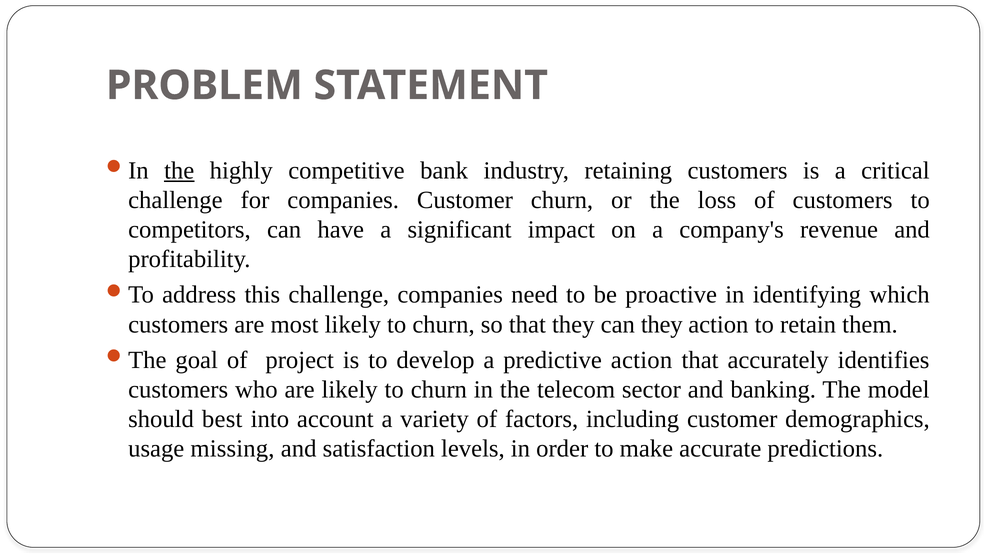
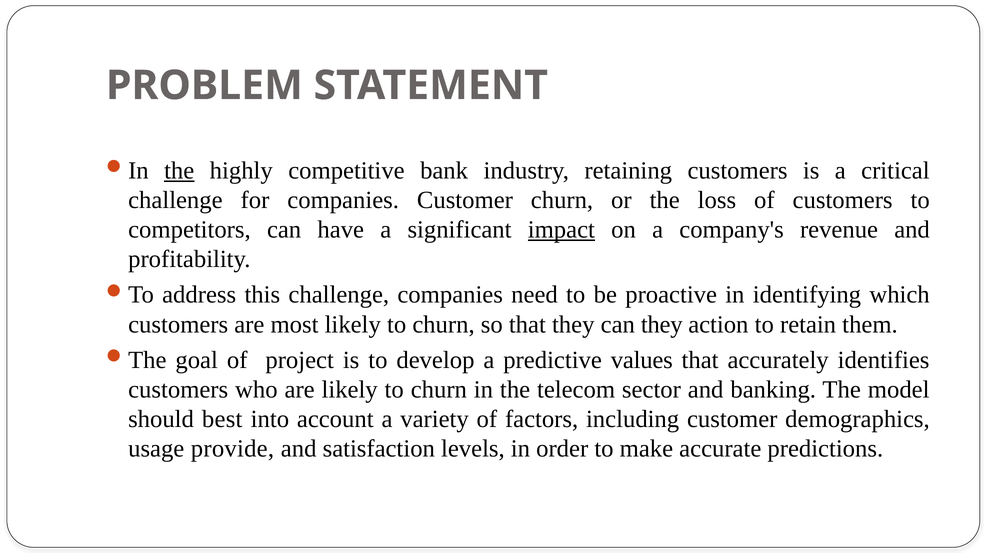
impact underline: none -> present (561, 230)
predictive action: action -> values (642, 360)
missing: missing -> provide (232, 449)
